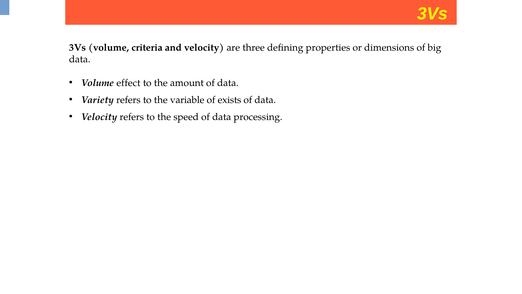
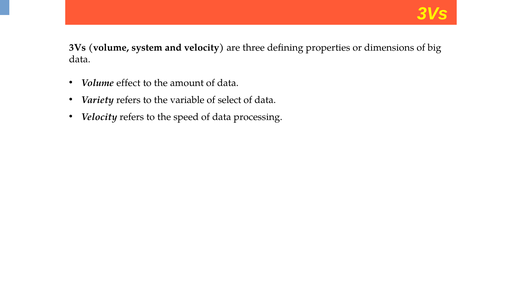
criteria: criteria -> system (147, 48)
exists: exists -> select (229, 100)
